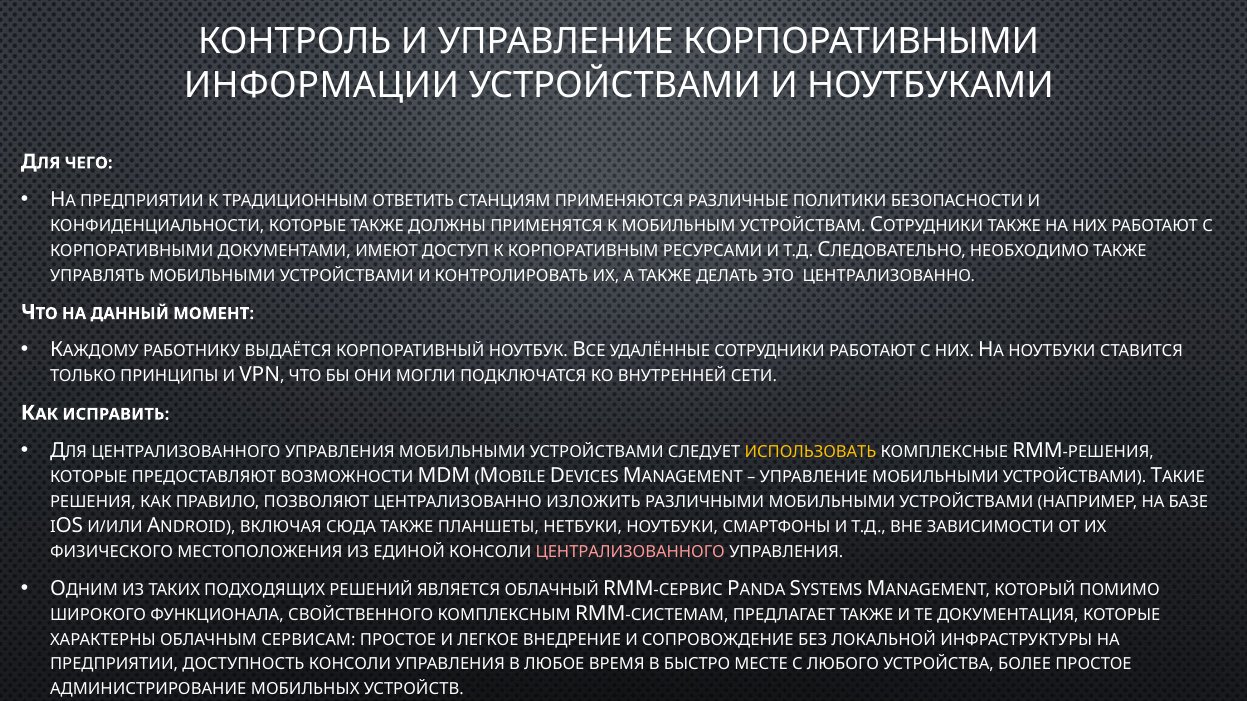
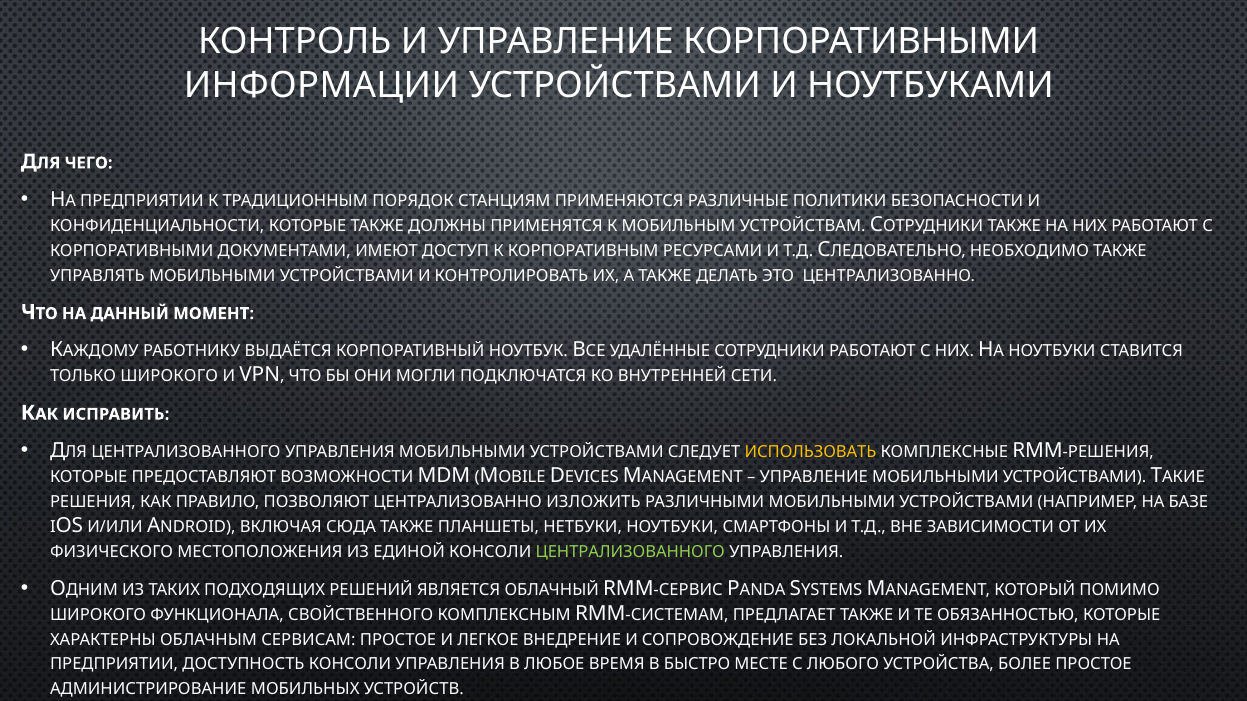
ОТВЕТИТЬ: ОТВЕТИТЬ -> ПОРЯДОК (413, 201)
ТОЛЬКО ПРИНЦИПЫ: ПРИНЦИПЫ -> ШИРОКОГО (169, 377)
ЦЕНТРАЛИЗОВАННОГО colour: pink -> light green (630, 552)
ДОКУМЕНТАЦИЯ: ДОКУМЕНТАЦИЯ -> ОБЯЗАННОСТЬЮ (1008, 615)
